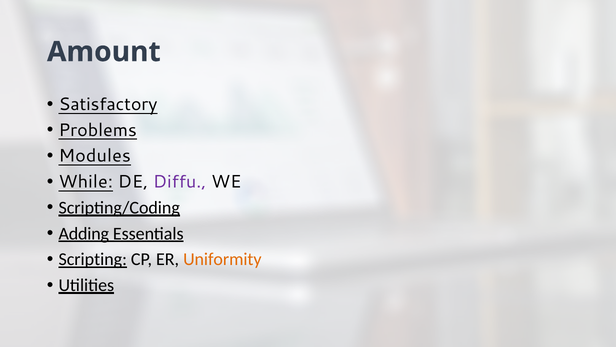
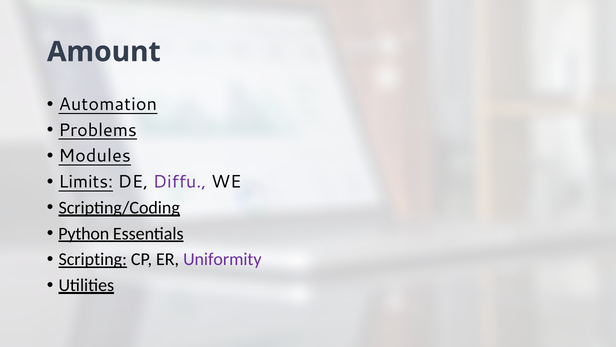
Satisfactory: Satisfactory -> Automation (108, 104)
While: While -> Limits (86, 182)
Adding: Adding -> Python (84, 233)
Uniformity colour: orange -> purple (222, 259)
